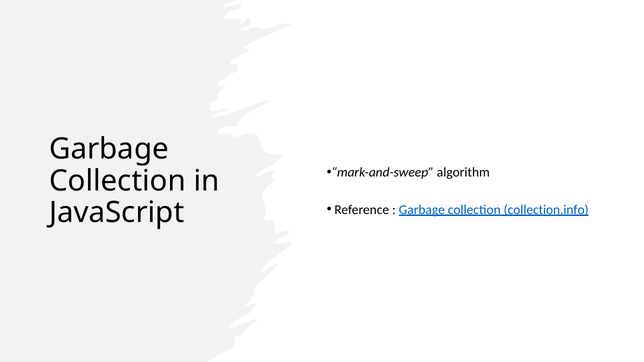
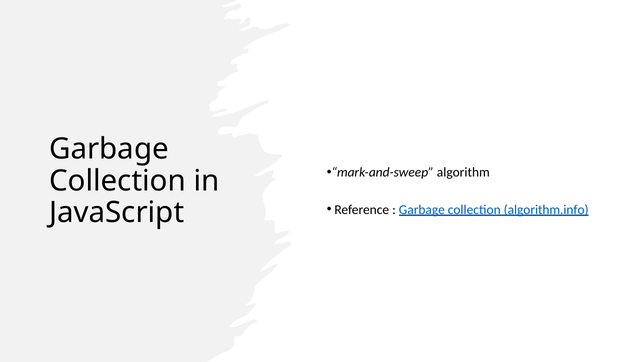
collection.info: collection.info -> algorithm.info (546, 210)
